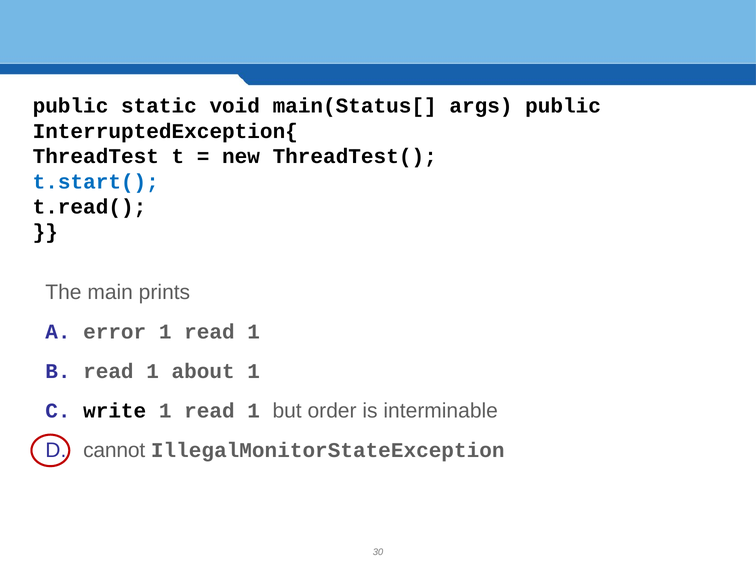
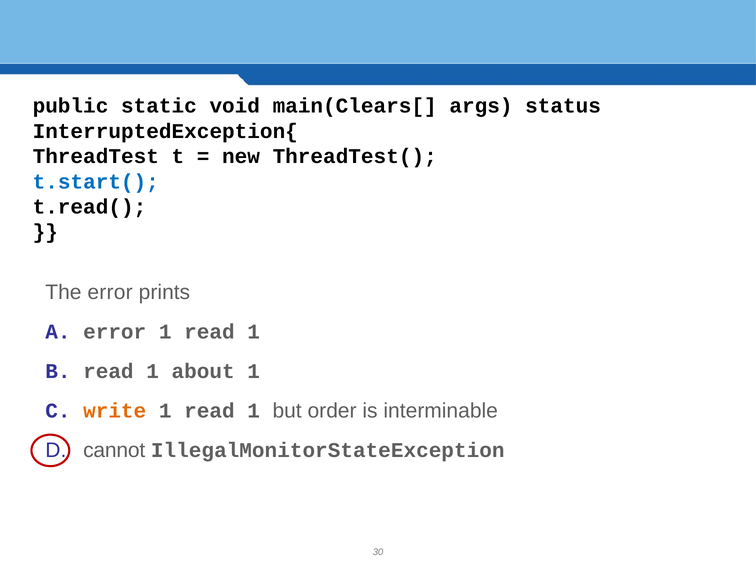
main(Status[: main(Status[ -> main(Clears[ (355, 106)
args public: public -> status (563, 106)
The main: main -> error (110, 293)
write colour: black -> orange (115, 411)
